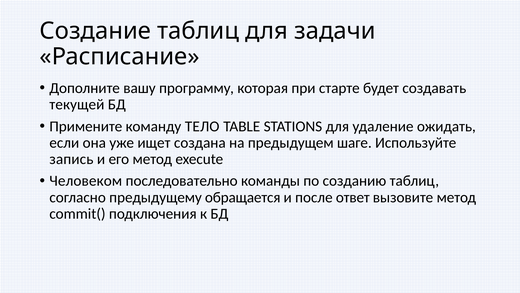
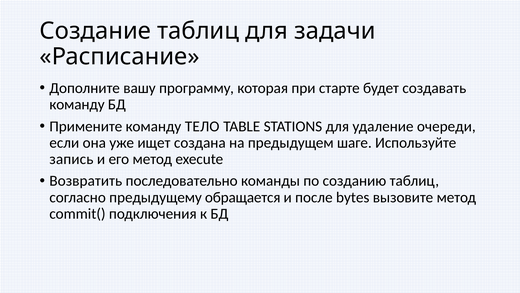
текущей: текущей -> команду (77, 104)
ожидать: ожидать -> очереди (446, 126)
Человеком: Человеком -> Возвратить (86, 181)
ответ: ответ -> bytes (353, 197)
